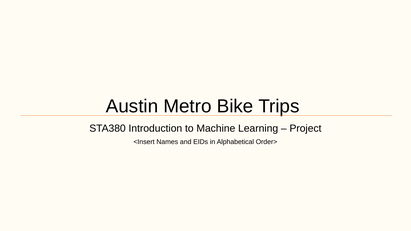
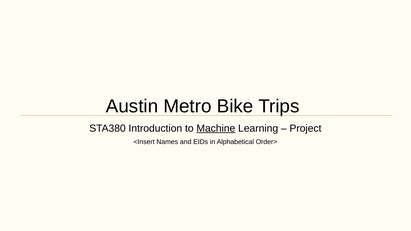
Machine underline: none -> present (216, 128)
